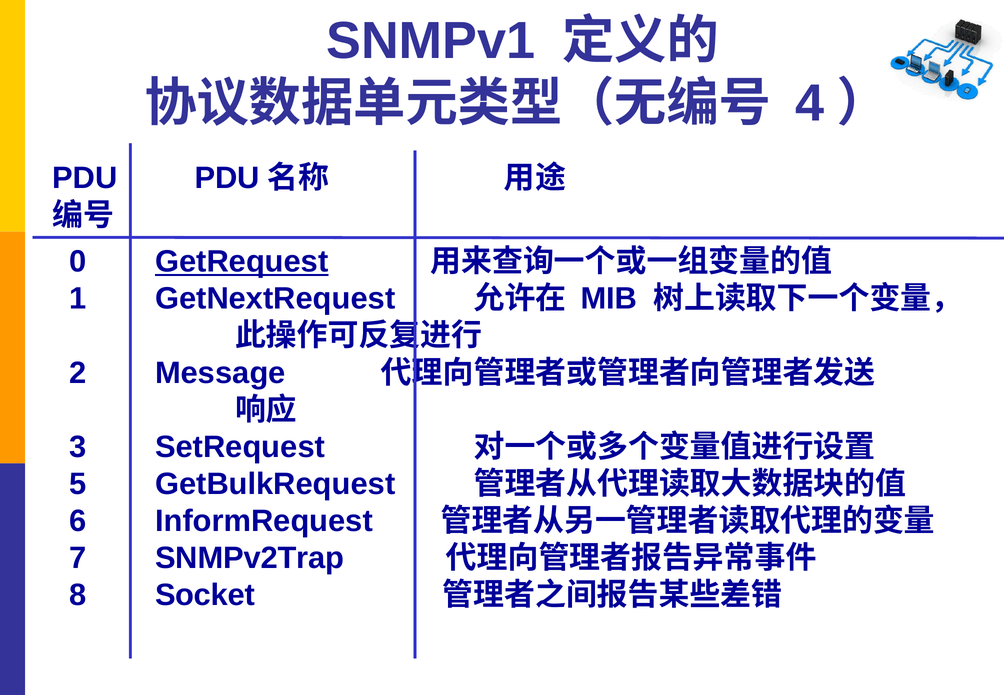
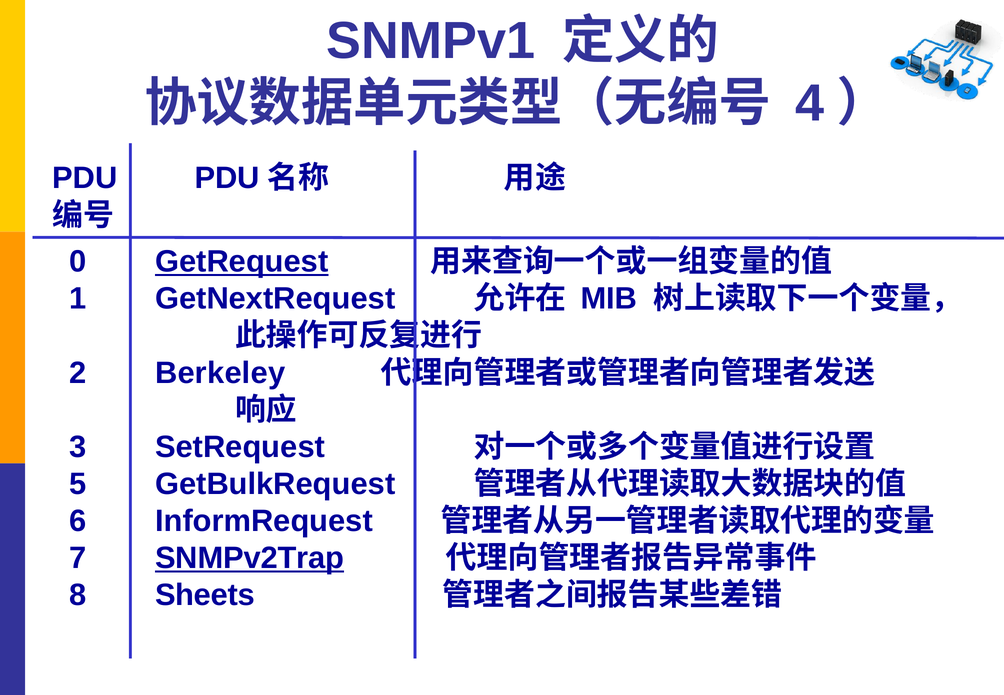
Message: Message -> Berkeley (220, 373)
SNMPv2Trap underline: none -> present (250, 558)
Socket: Socket -> Sheets (205, 595)
